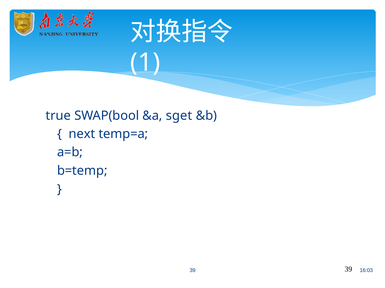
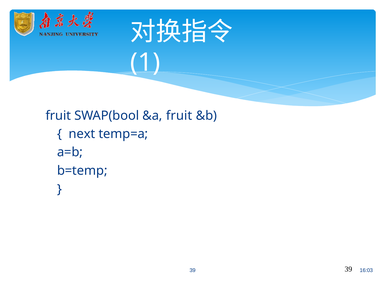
true: true -> fruit (58, 116)
&a sget: sget -> fruit (179, 116)
